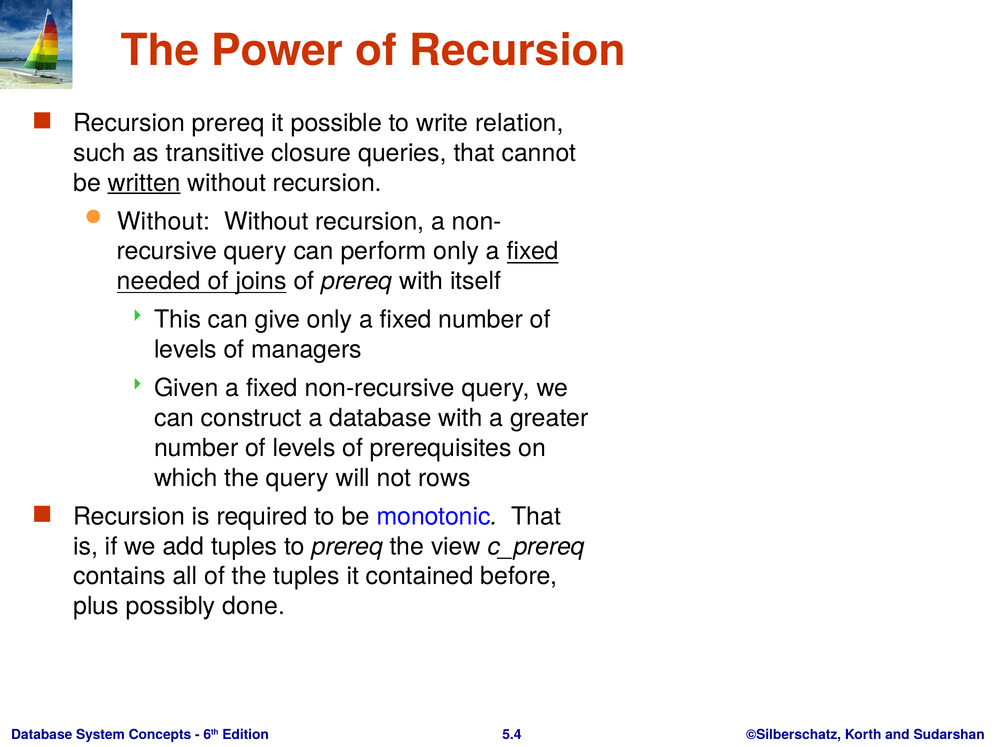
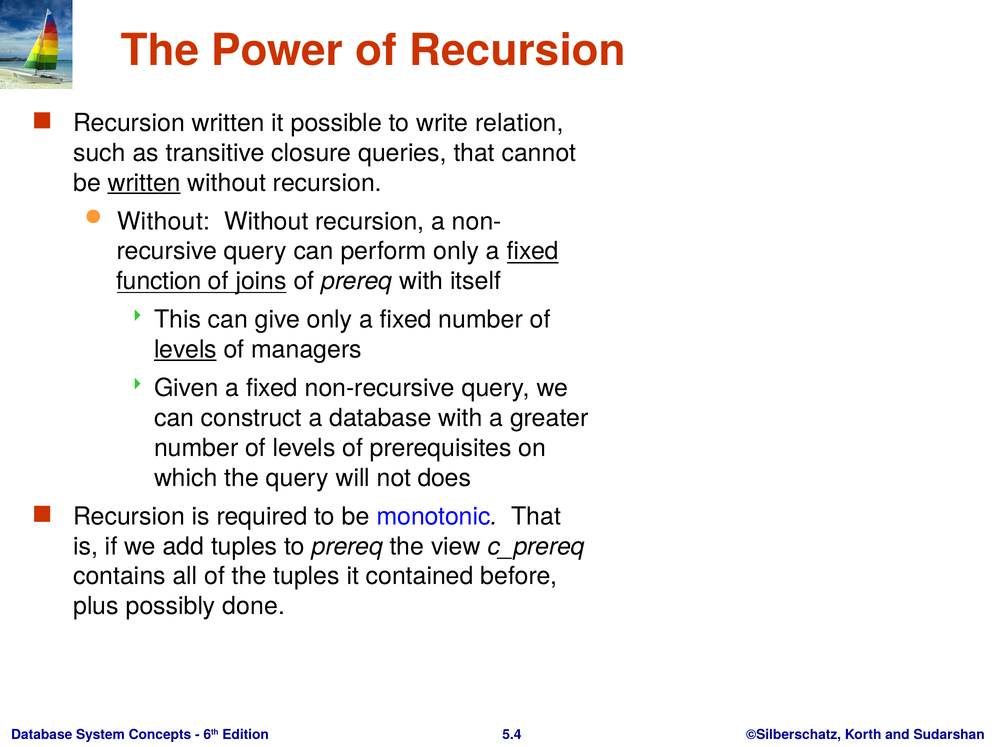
Recursion prereq: prereq -> written (228, 123)
needed: needed -> function (159, 281)
levels underline: none -> present (185, 349)
rows: rows -> does (444, 477)
